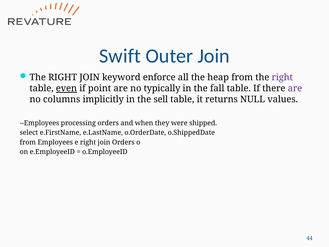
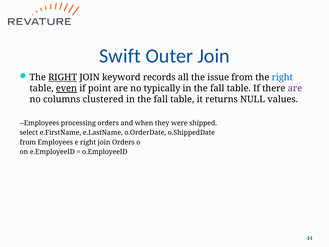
RIGHT underline: none -> present (63, 77)
enforce: enforce -> records (159, 77)
heap: heap -> issue (218, 77)
right colour: purple -> blue (282, 77)
implicitly: implicitly -> clustered (103, 99)
sell: sell -> fall (161, 99)
